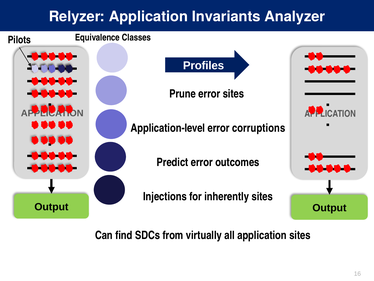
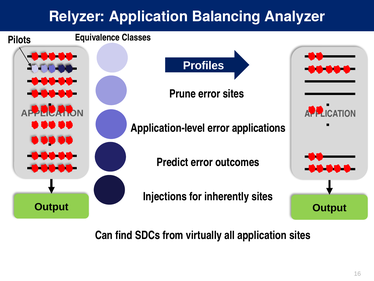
Invariants: Invariants -> Balancing (226, 17)
corruptions: corruptions -> applications (259, 128)
